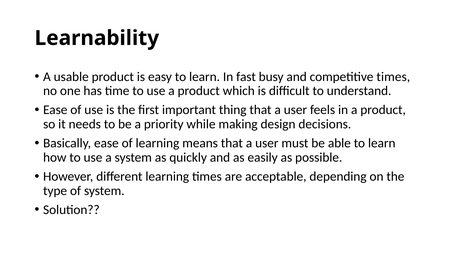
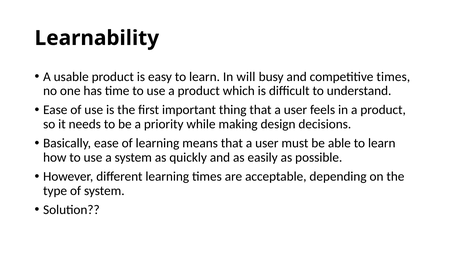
fast: fast -> will (246, 77)
